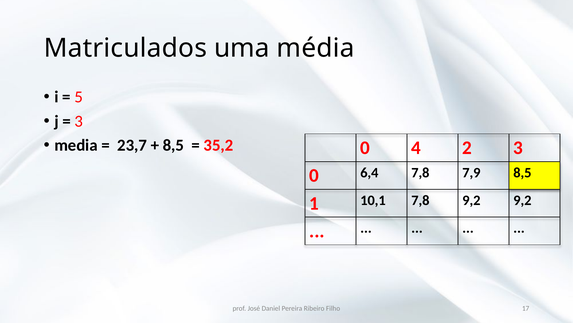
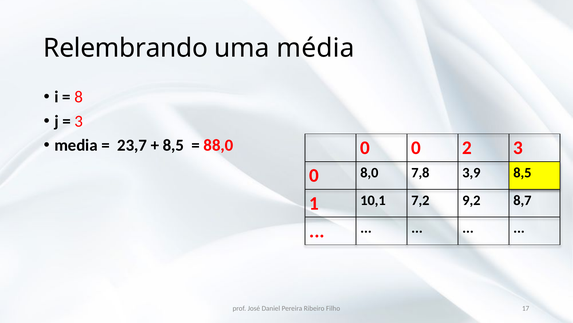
Matriculados: Matriculados -> Relembrando (126, 48)
5: 5 -> 8 (79, 97)
35,2: 35,2 -> 88,0 (218, 145)
0 4: 4 -> 0 (416, 148)
6,4: 6,4 -> 8,0 (369, 172)
7,9: 7,9 -> 3,9 (471, 172)
10,1 7,8: 7,8 -> 7,2 (420, 200)
9,2 9,2: 9,2 -> 8,7 (522, 200)
